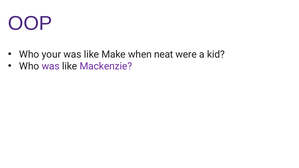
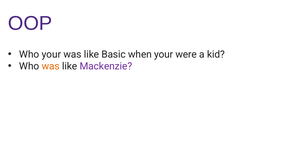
Make: Make -> Basic (114, 54)
when neat: neat -> your (164, 54)
was colour: purple -> orange (51, 66)
